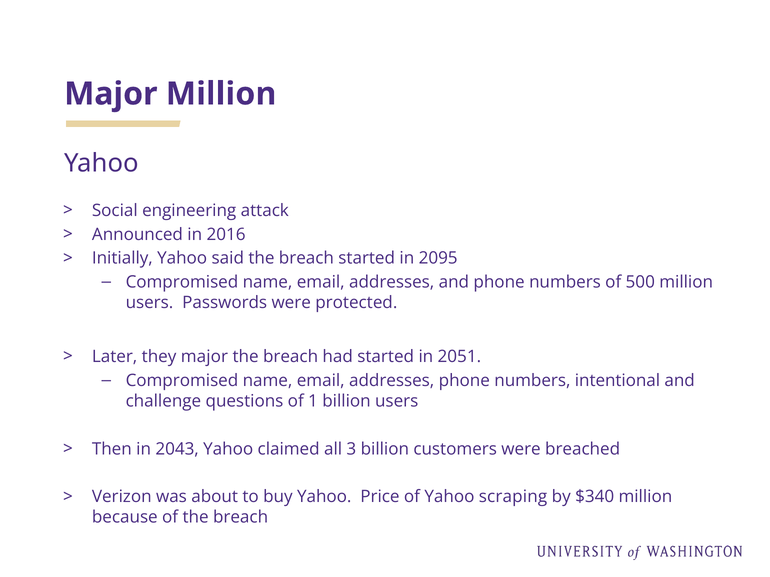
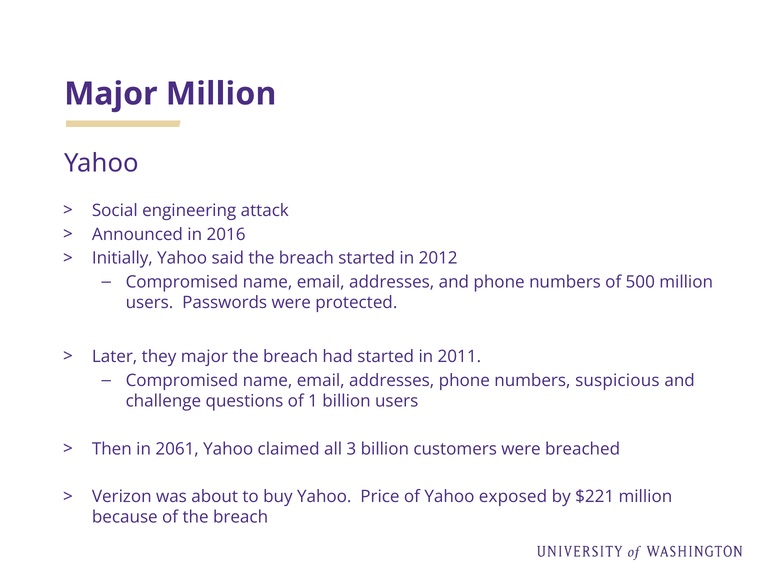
2095: 2095 -> 2012 (438, 259)
2051: 2051 -> 2011 (459, 357)
intentional: intentional -> suspicious (617, 381)
2043: 2043 -> 2061 (177, 449)
scraping: scraping -> exposed (513, 497)
$340: $340 -> $221 (595, 497)
